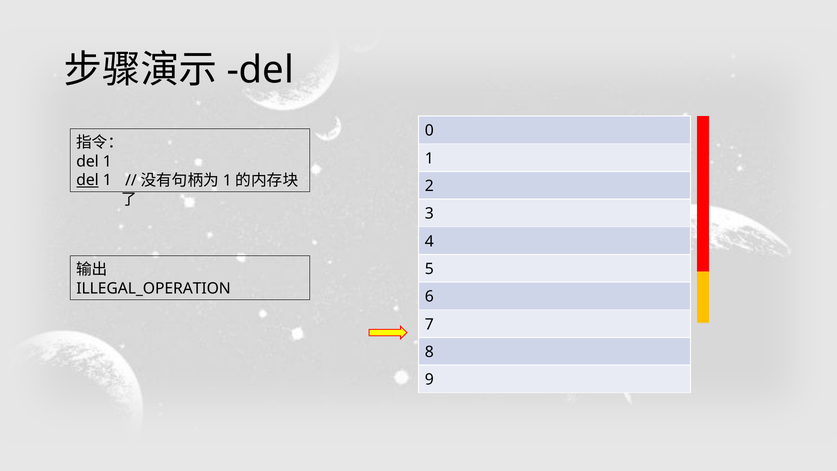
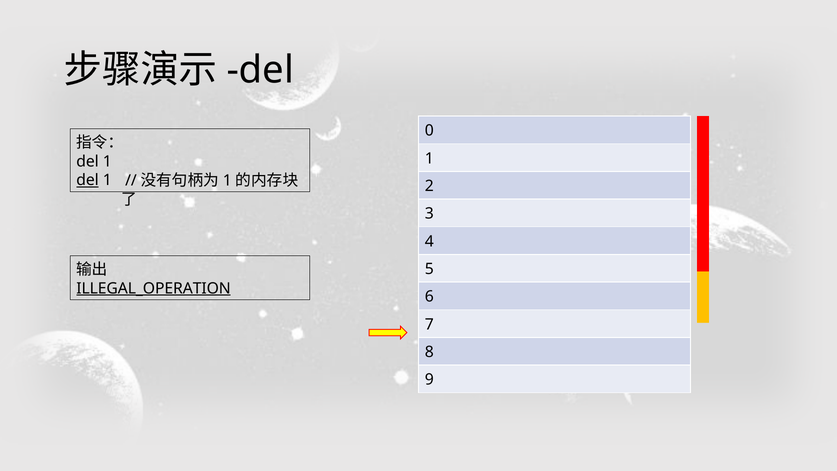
ILLEGAL_OPERATION underline: none -> present (154, 288)
